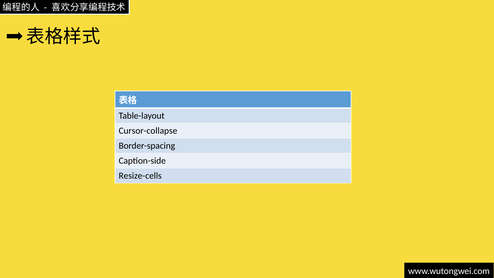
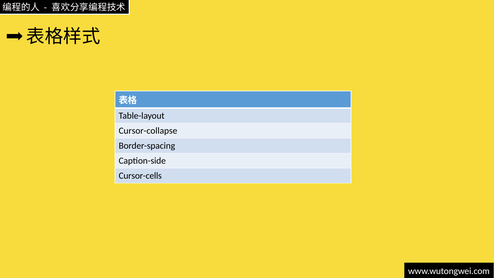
Resize-cells: Resize-cells -> Cursor-cells (140, 176)
